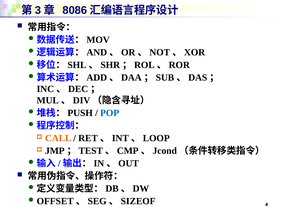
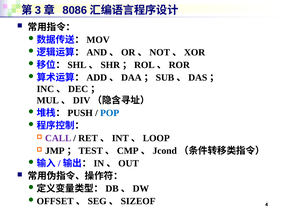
CALL colour: orange -> purple (58, 138)
